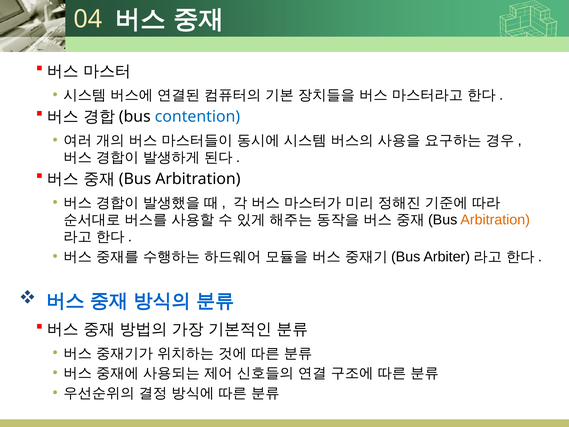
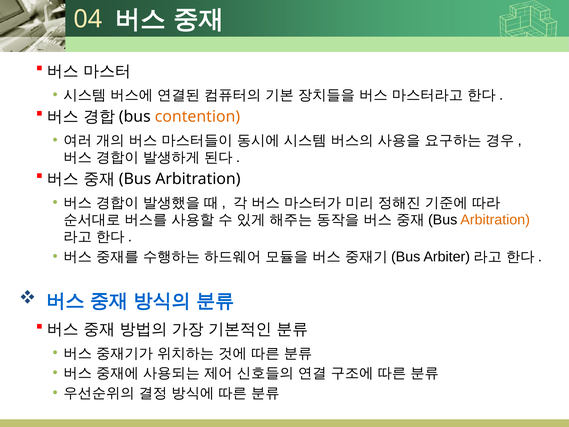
contention colour: blue -> orange (197, 116)
